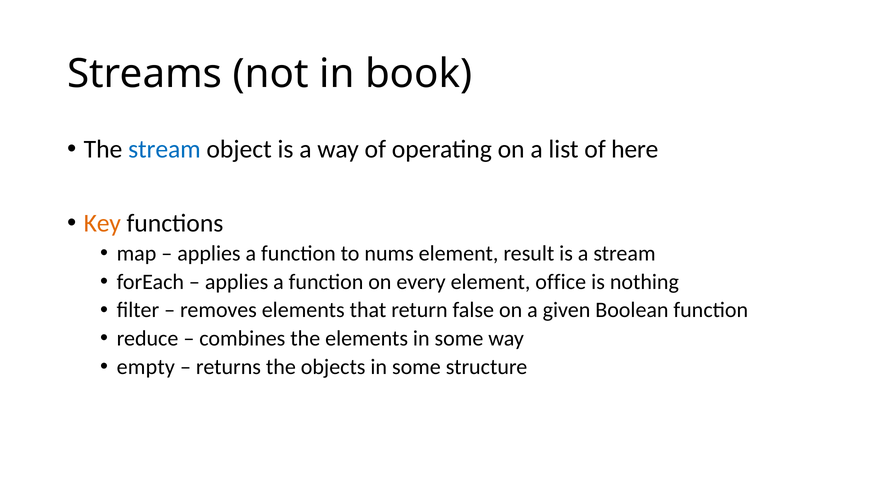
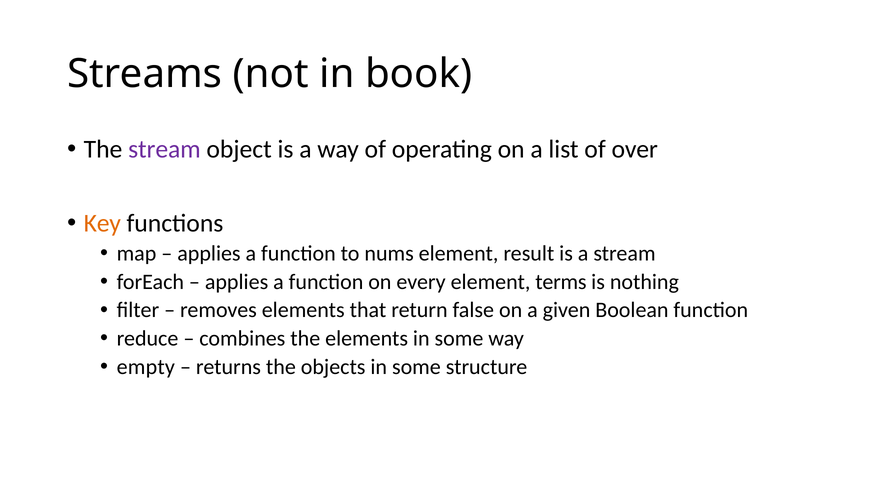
stream colour: blue -> purple (164, 149)
here: here -> over (635, 149)
office: office -> terms (561, 282)
